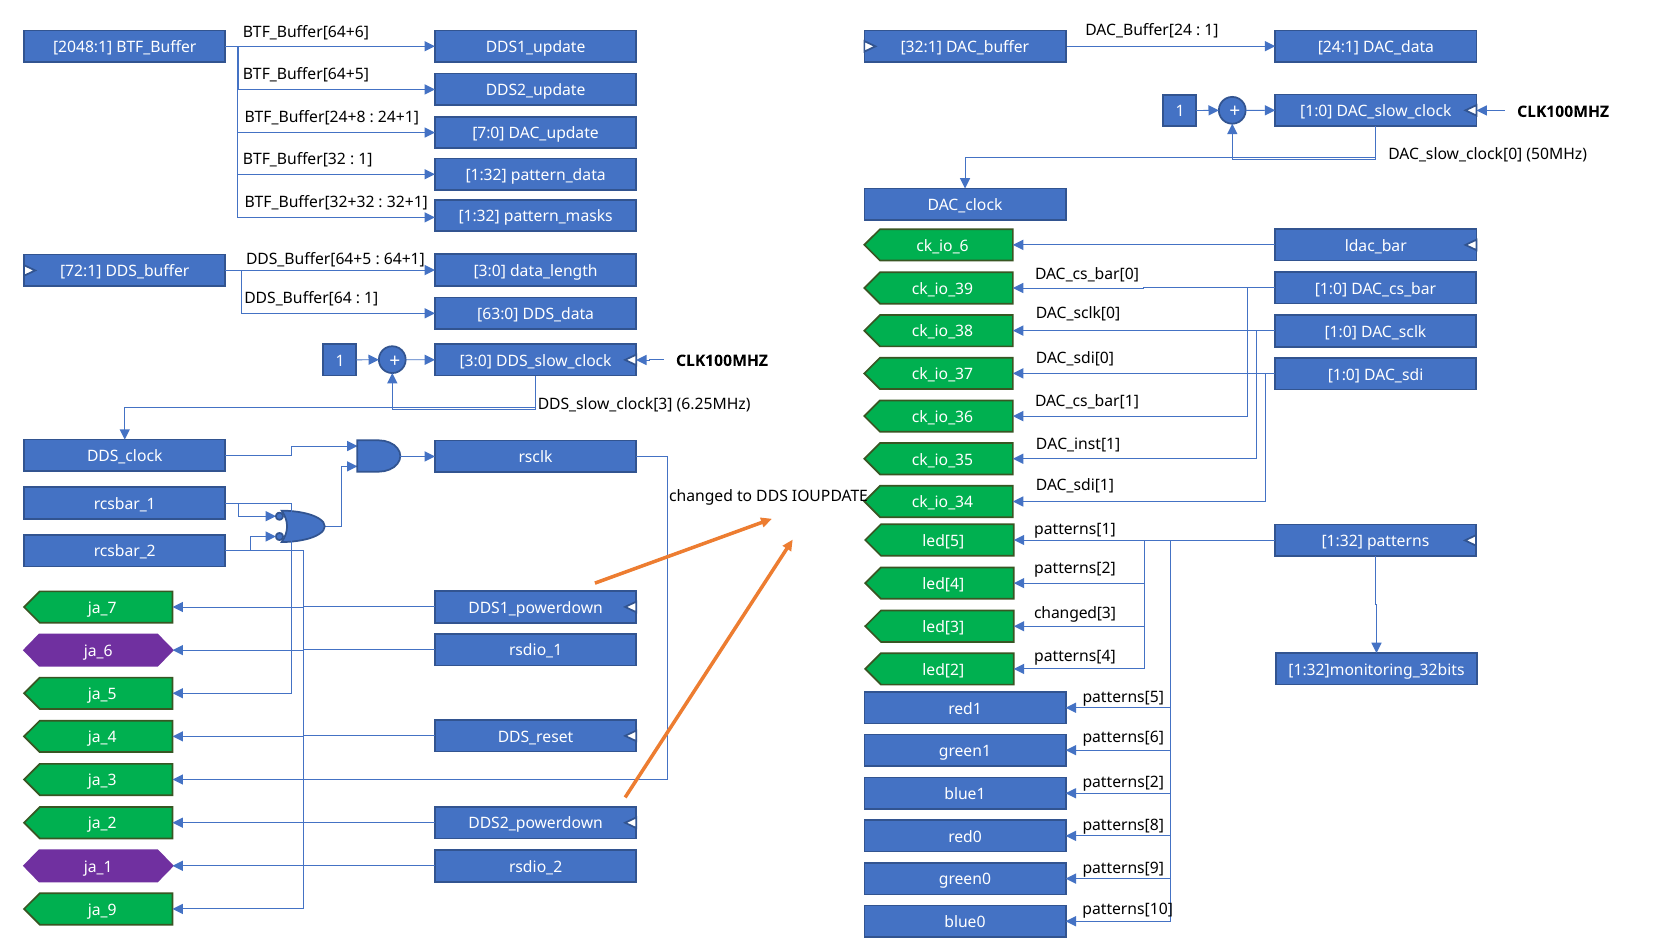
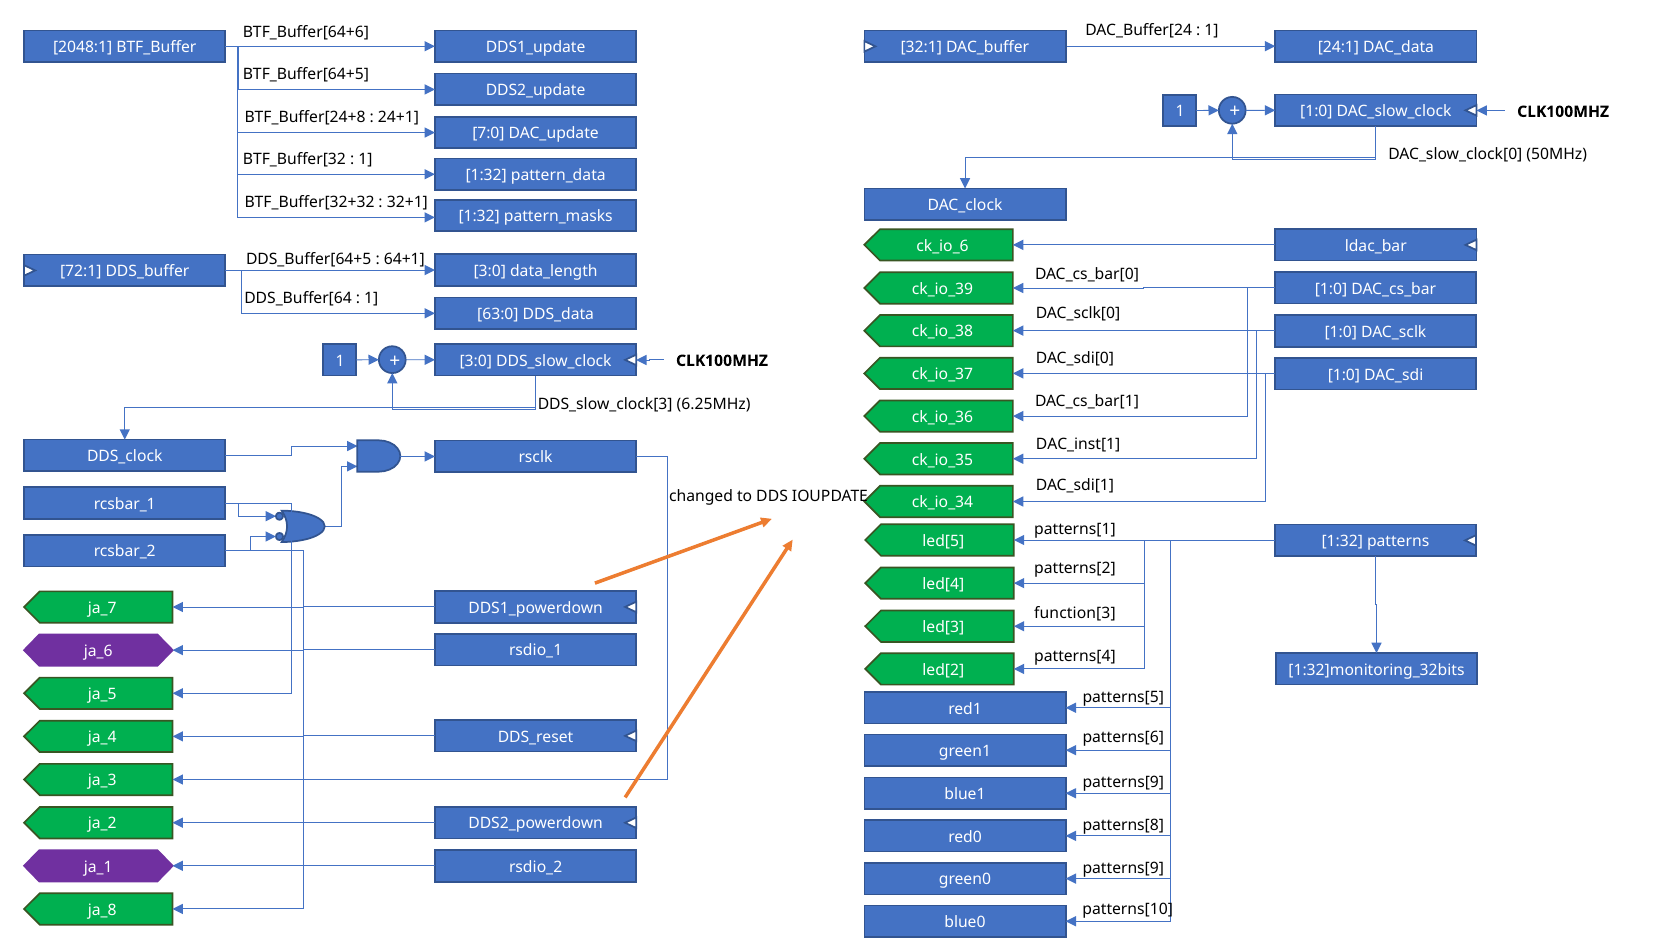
changed[3: changed[3 -> function[3 (1075, 614)
patterns[2: patterns[2 -> patterns[9 (1123, 782)
ja_9: ja_9 -> ja_8 (102, 910)
